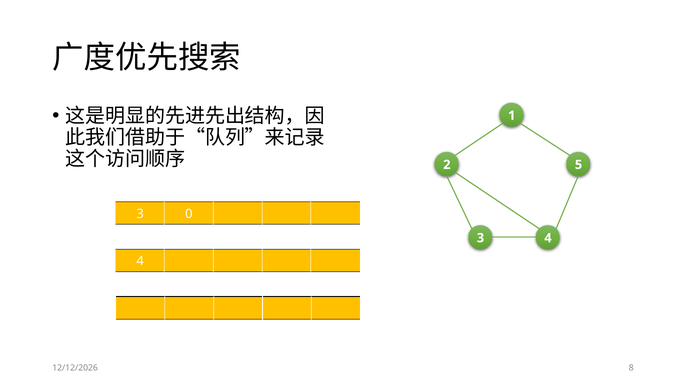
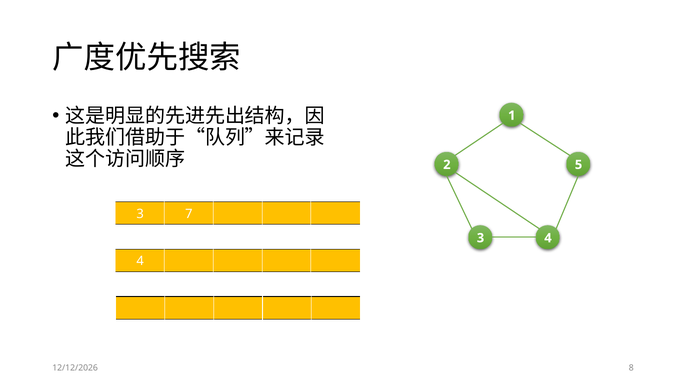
0: 0 -> 7 (189, 214)
